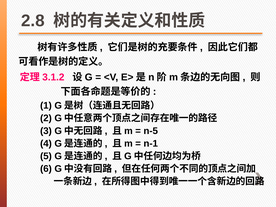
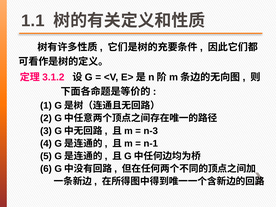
2.8: 2.8 -> 1.1 (33, 21)
n-5: n-5 -> n-3 (151, 131)
